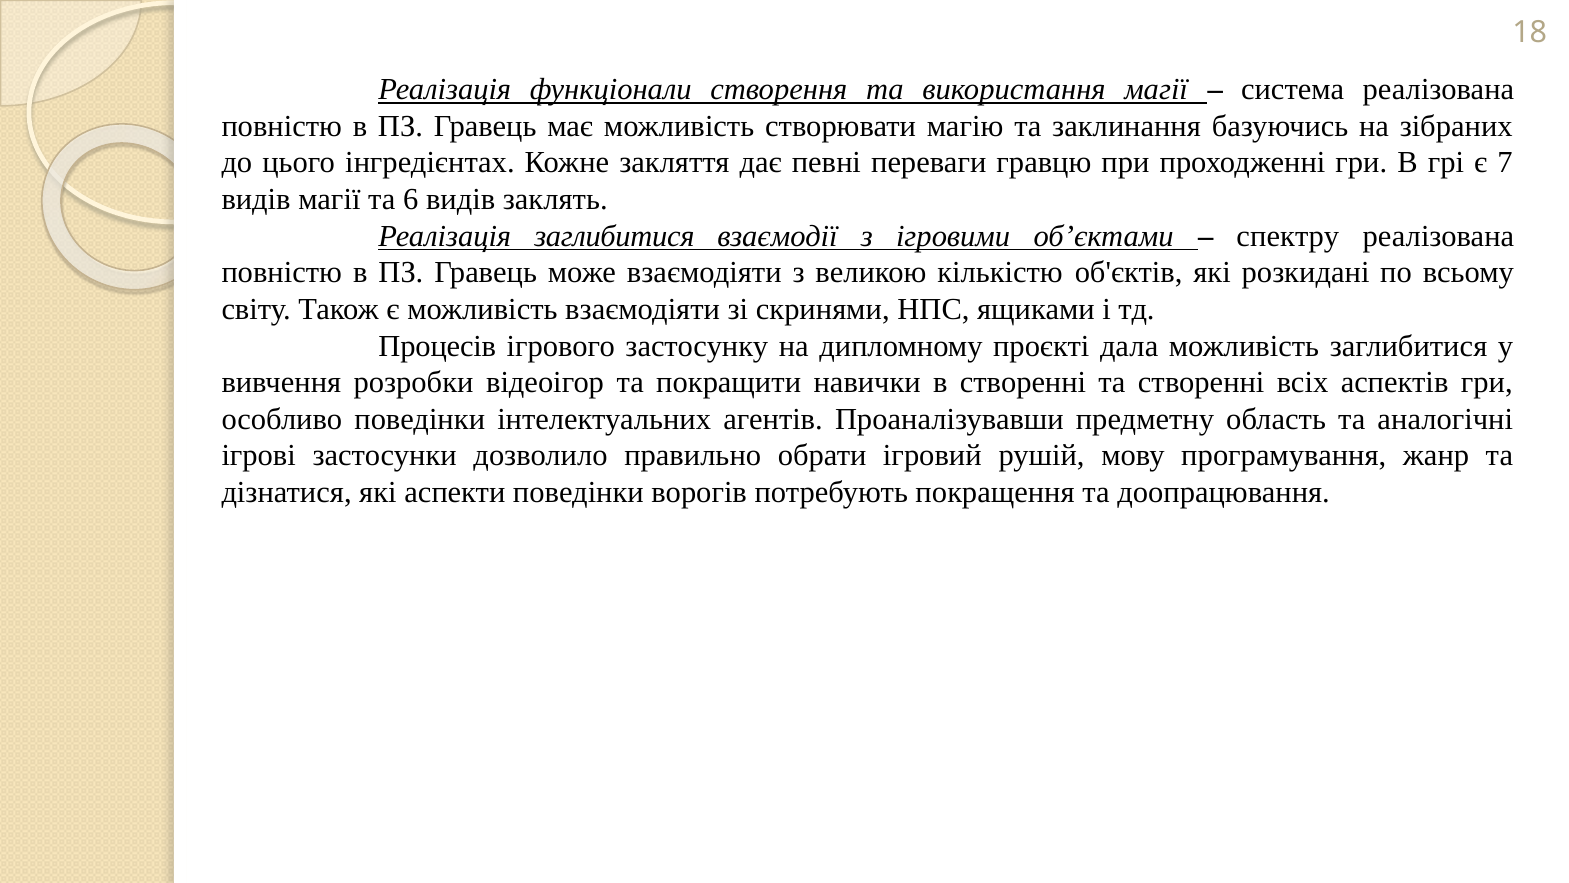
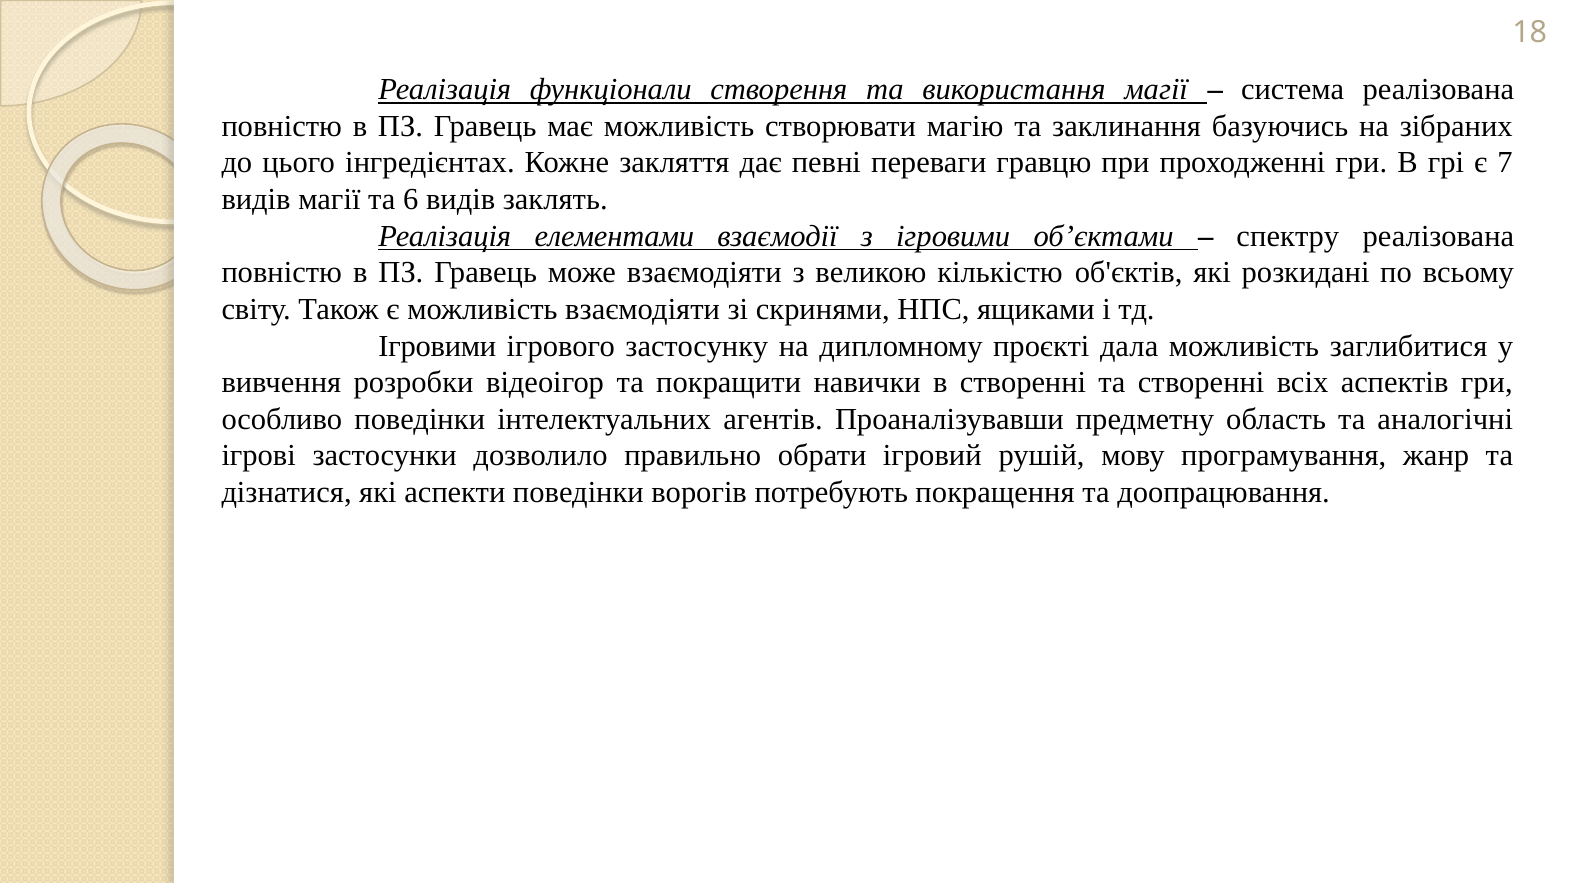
Реалізація заглибитися: заглибитися -> елементами (614, 236)
Процесів: Процесів -> Ігровими (437, 346)
